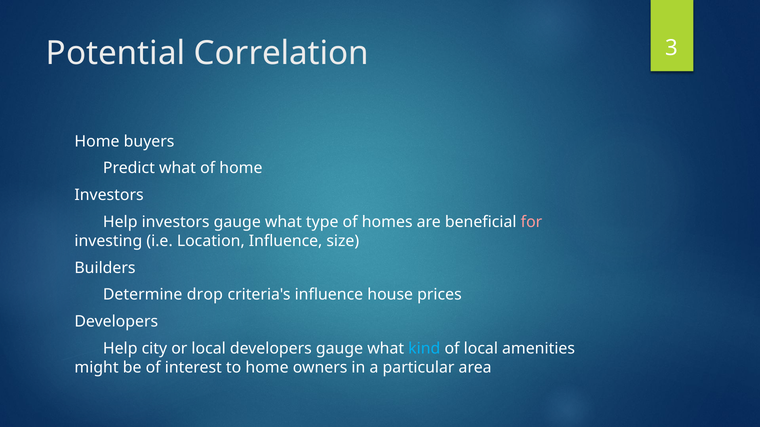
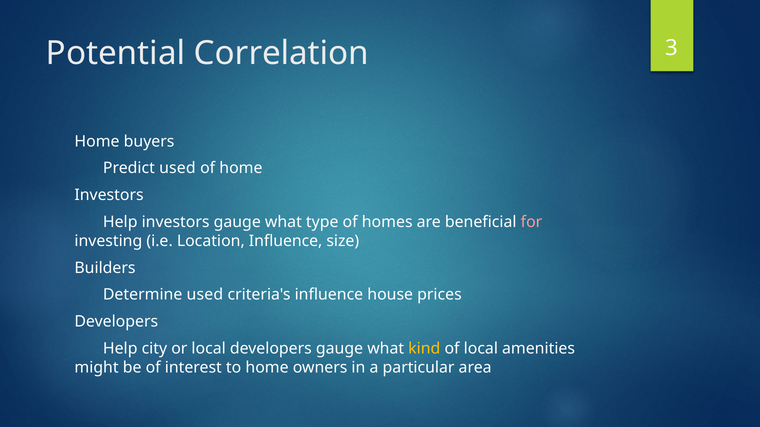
Predict what: what -> used (177, 168)
Determine drop: drop -> used (205, 295)
kind colour: light blue -> yellow (424, 349)
